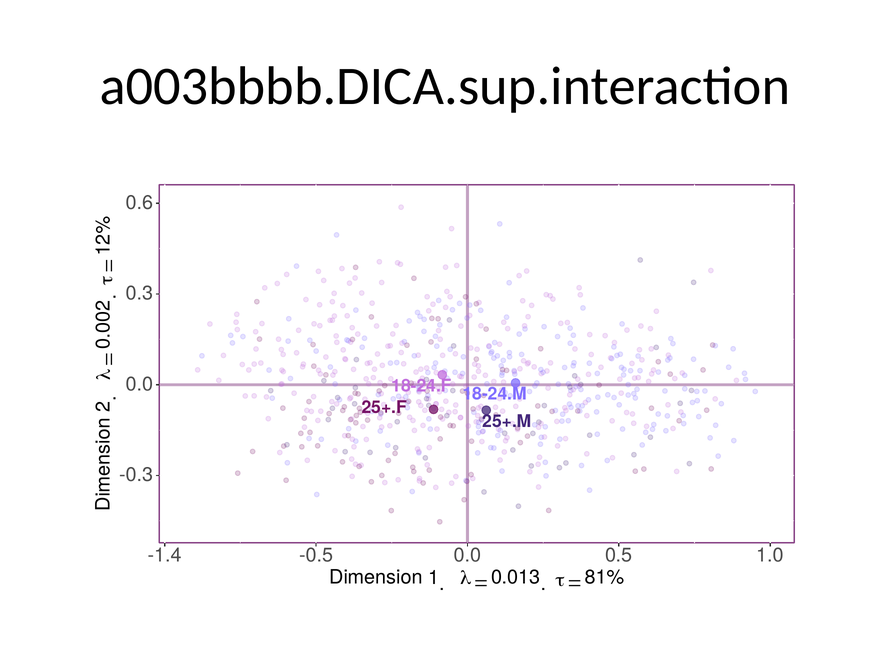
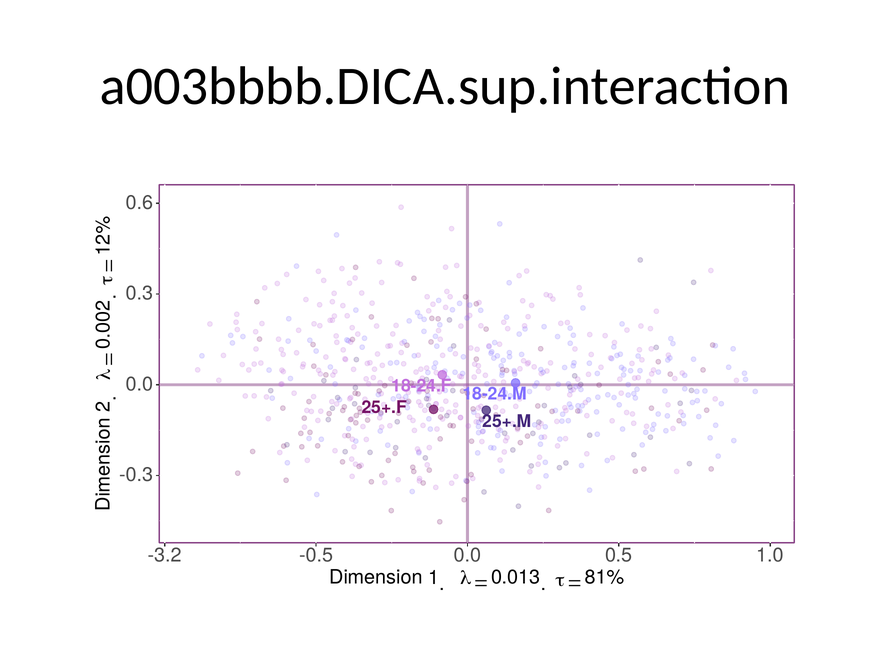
-1.4: -1.4 -> -3.2 (165, 556)
